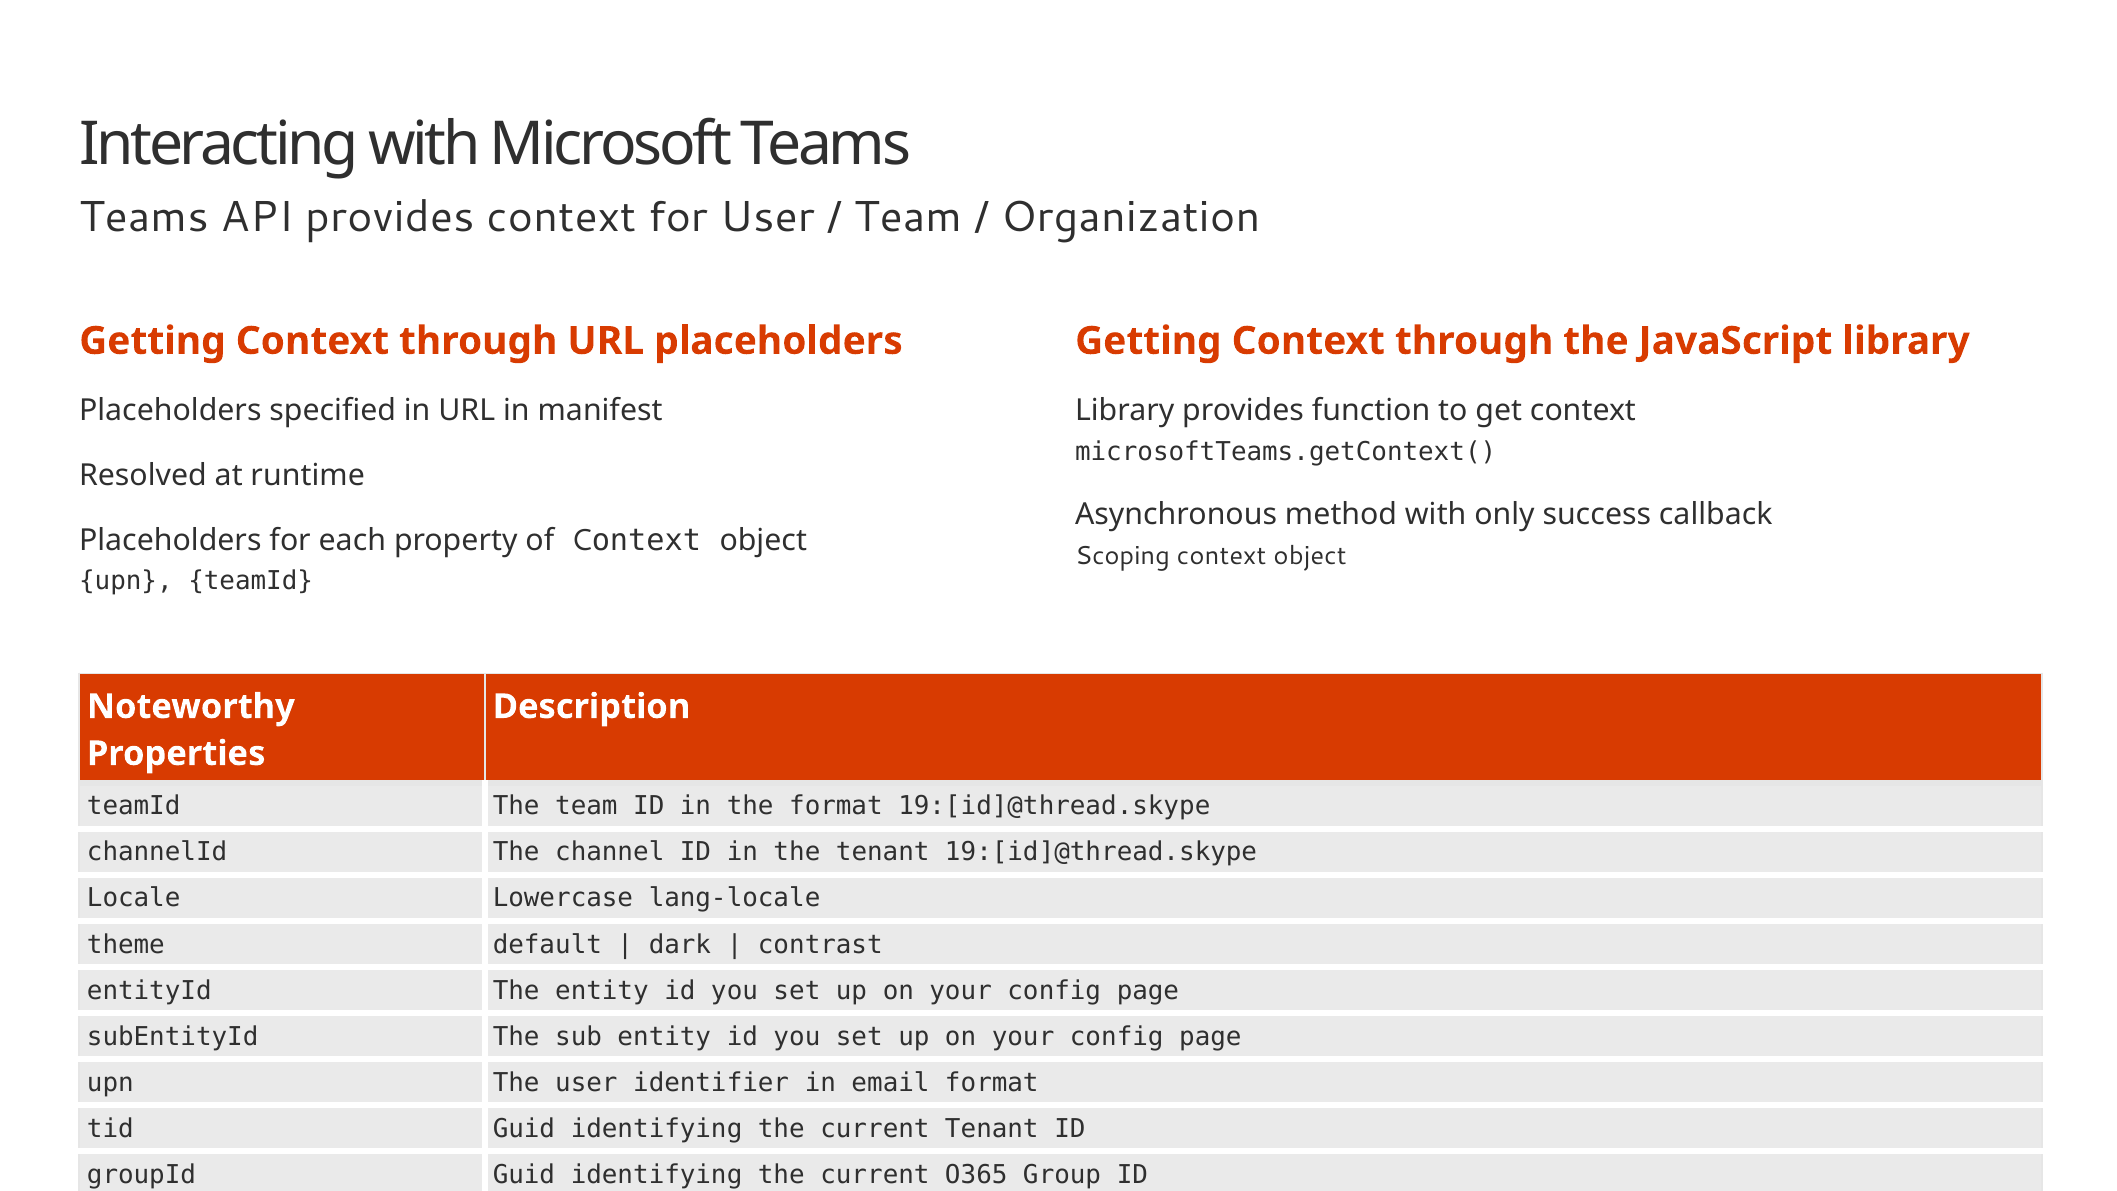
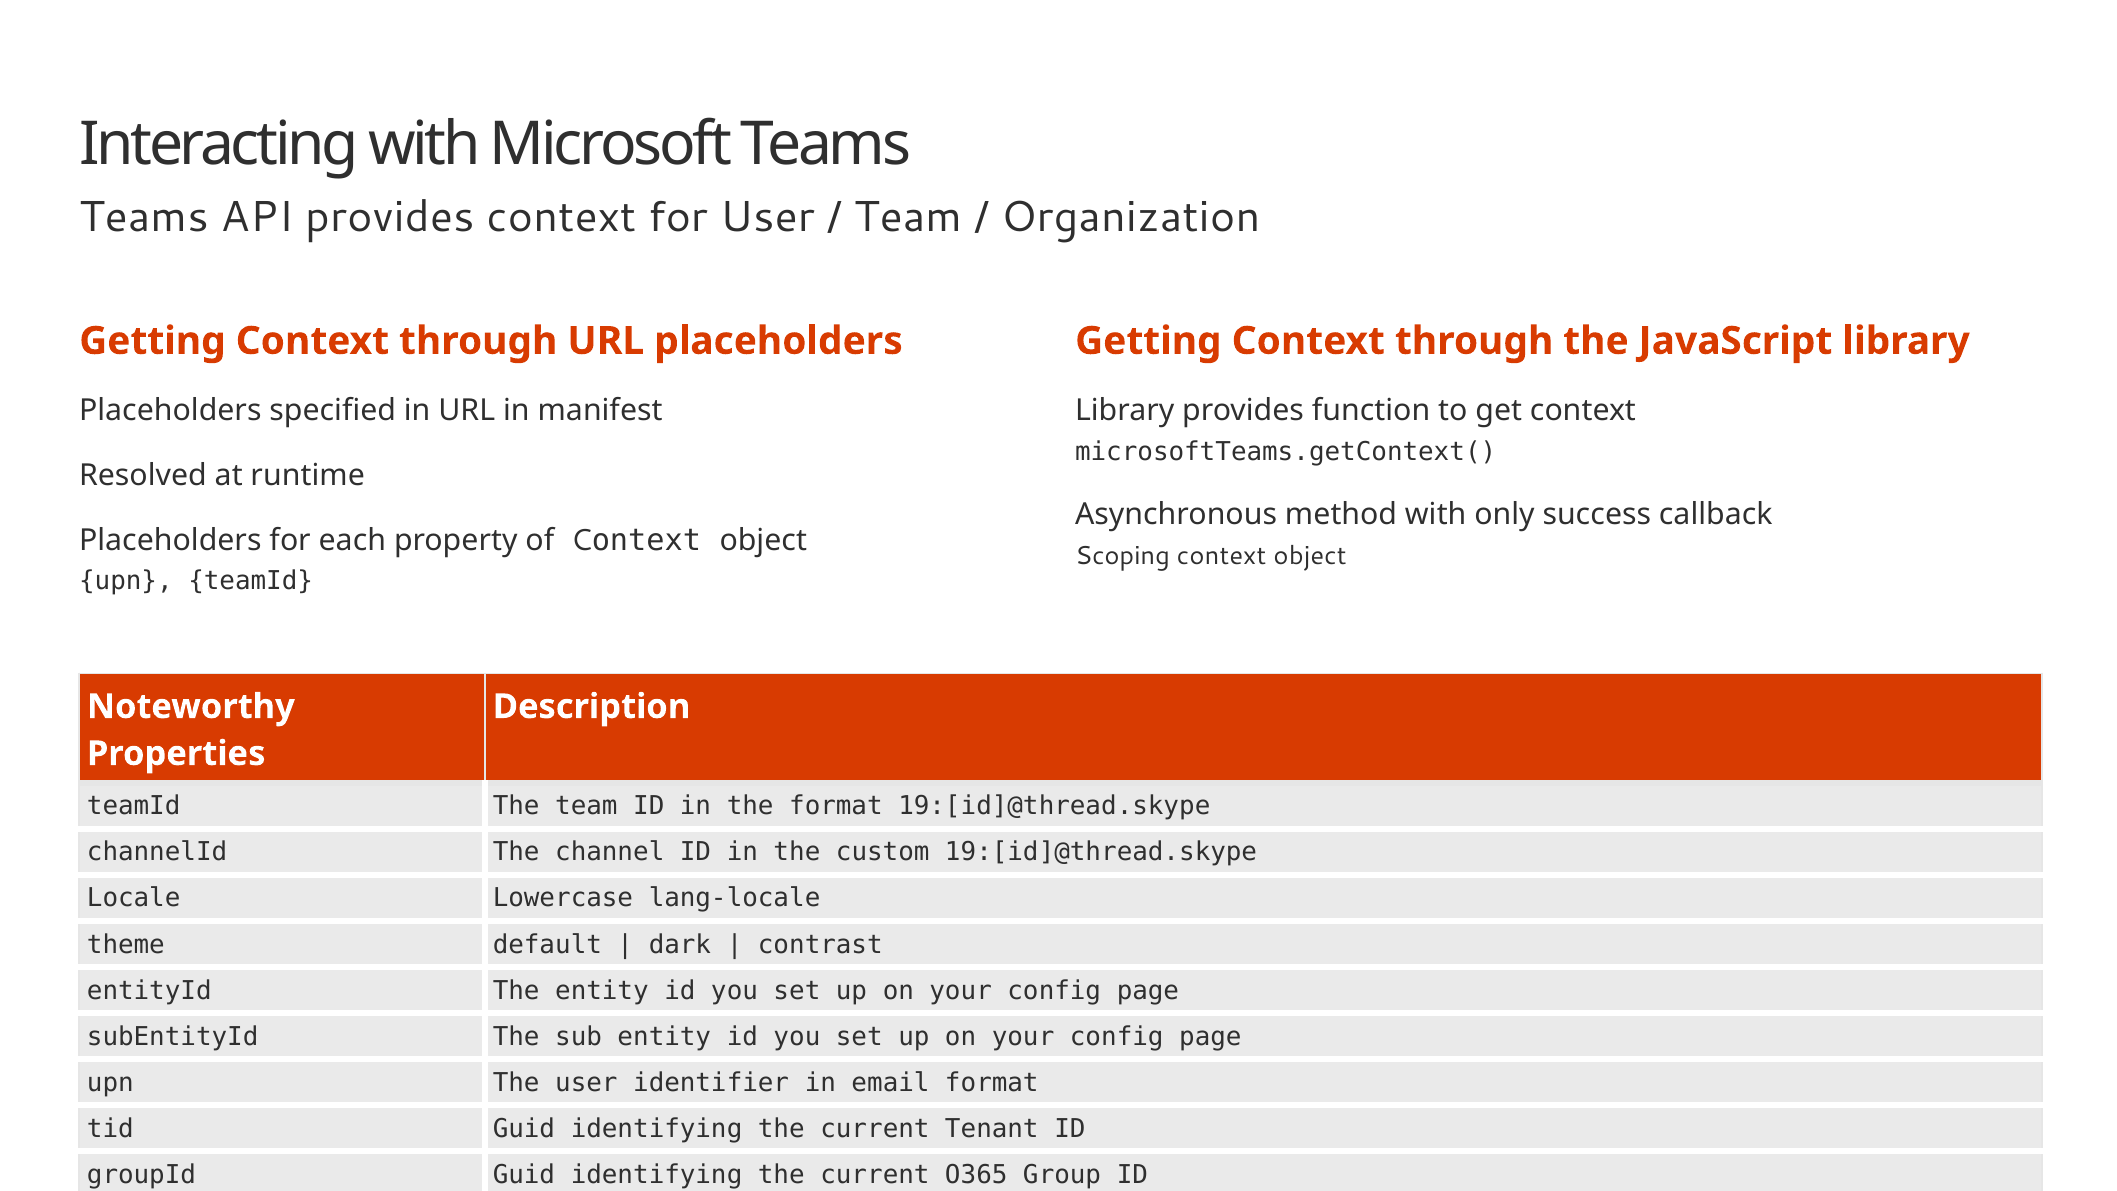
the tenant: tenant -> custom (883, 852)
